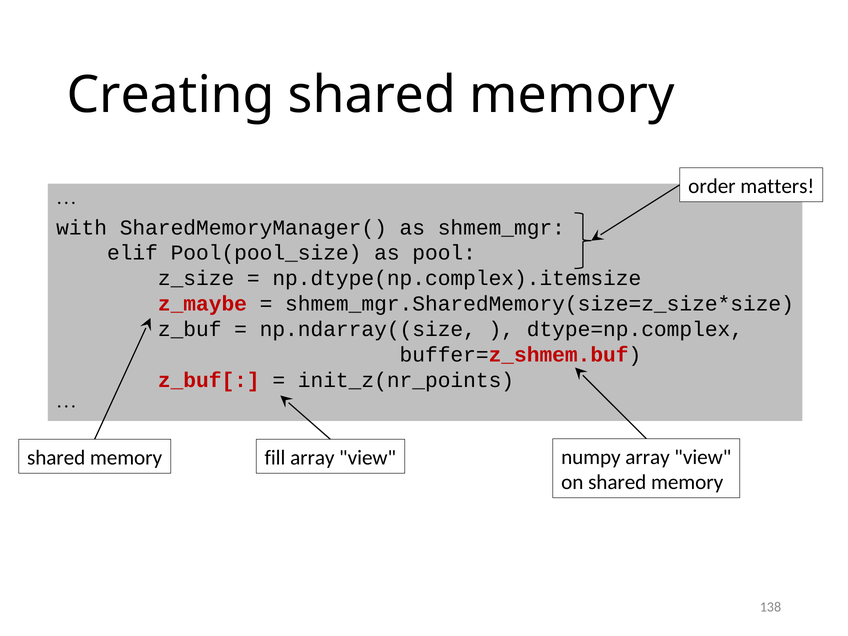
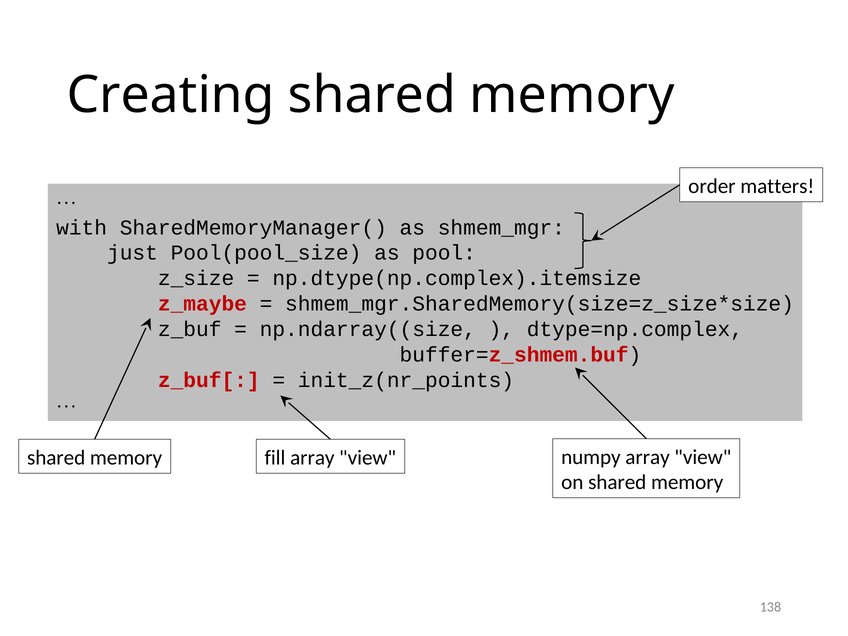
elif: elif -> just (132, 253)
